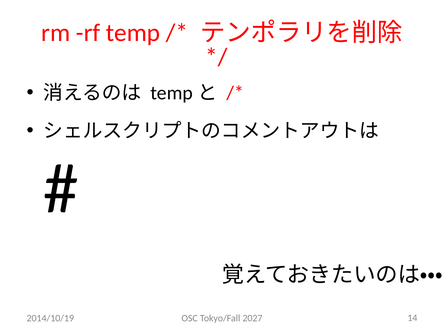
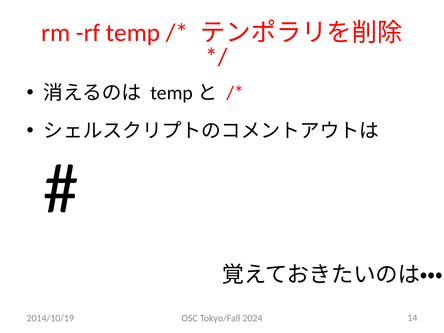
2027: 2027 -> 2024 (252, 318)
